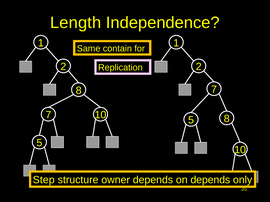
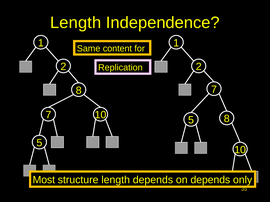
contain: contain -> content (117, 49)
Step: Step -> Most (44, 180)
structure owner: owner -> length (116, 180)
